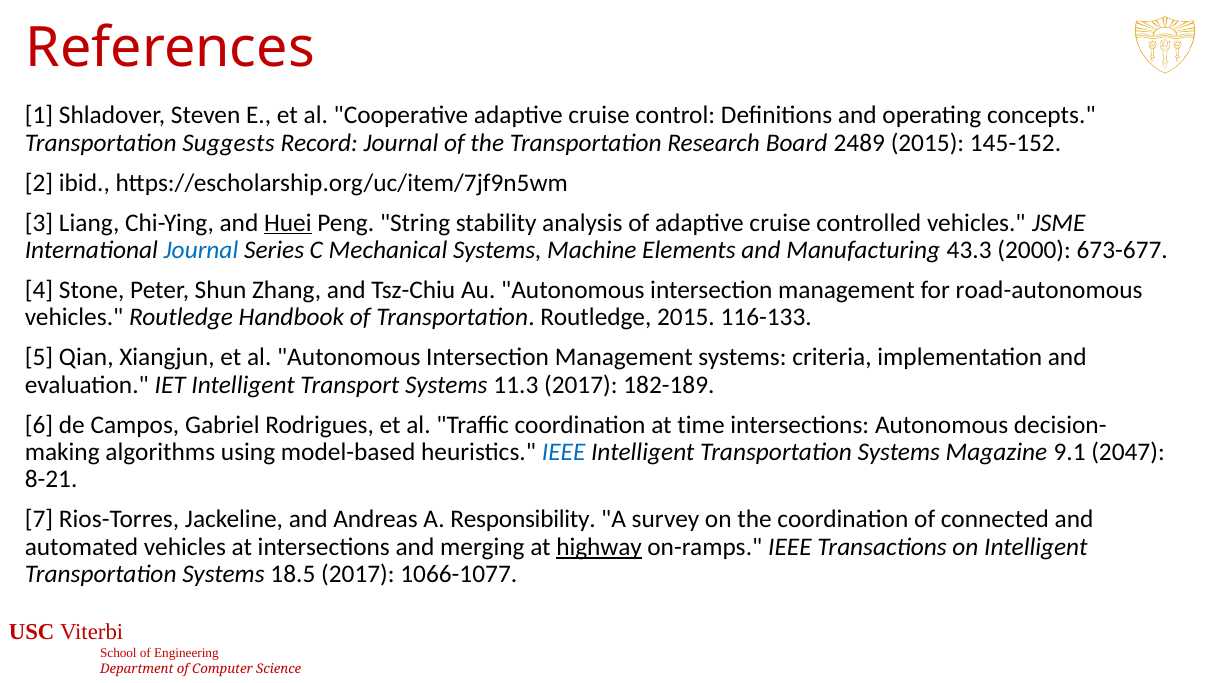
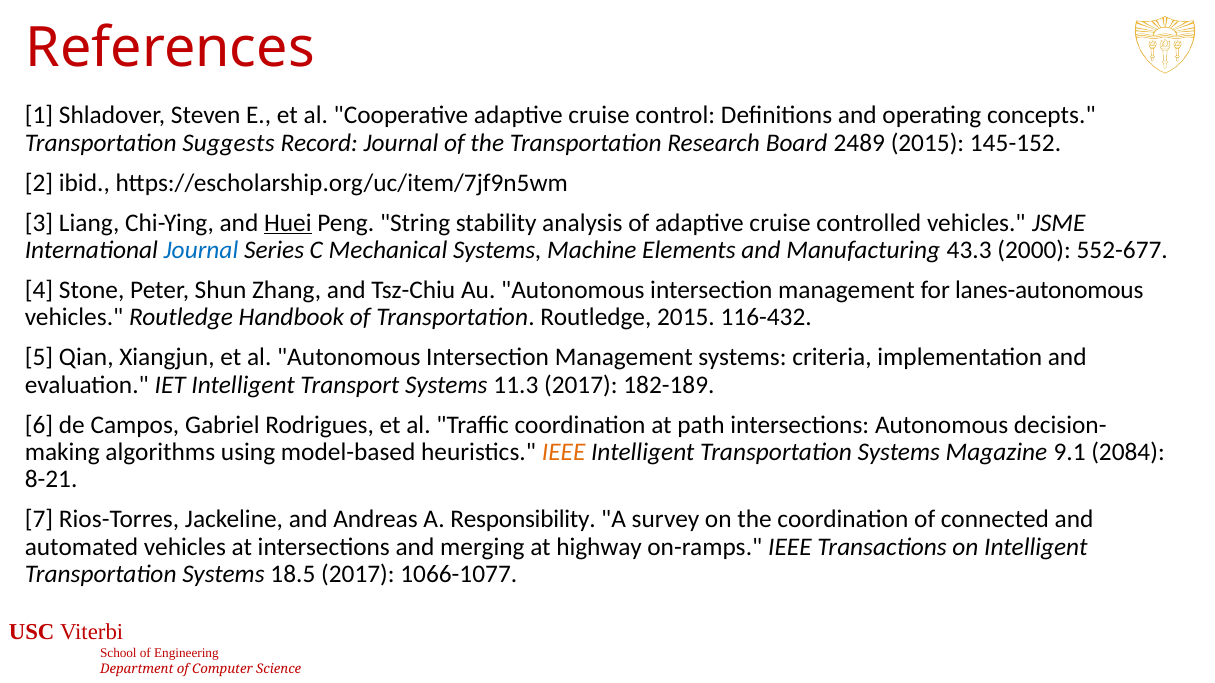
673-677: 673-677 -> 552-677 (1122, 250)
road-autonomous: road-autonomous -> lanes-autonomous (1049, 290)
116-133: 116-133 -> 116-432 (766, 318)
time: time -> path (701, 425)
IEEE colour: blue -> orange (564, 453)
2047: 2047 -> 2084 (1128, 453)
highway underline: present -> none (599, 547)
